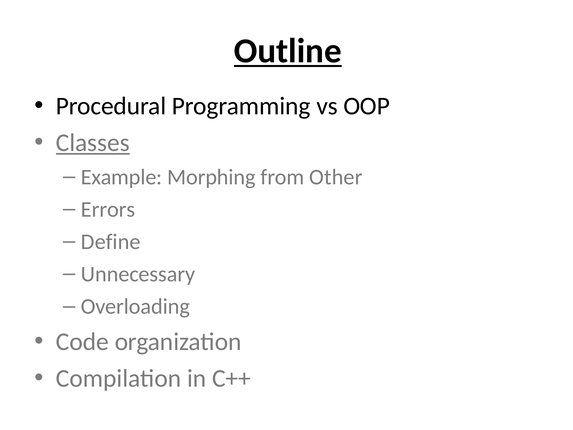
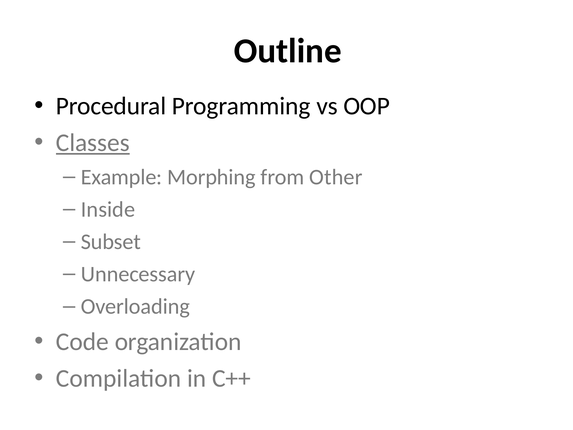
Outline underline: present -> none (288, 51)
Errors: Errors -> Inside (108, 209)
Define: Define -> Subset (111, 242)
